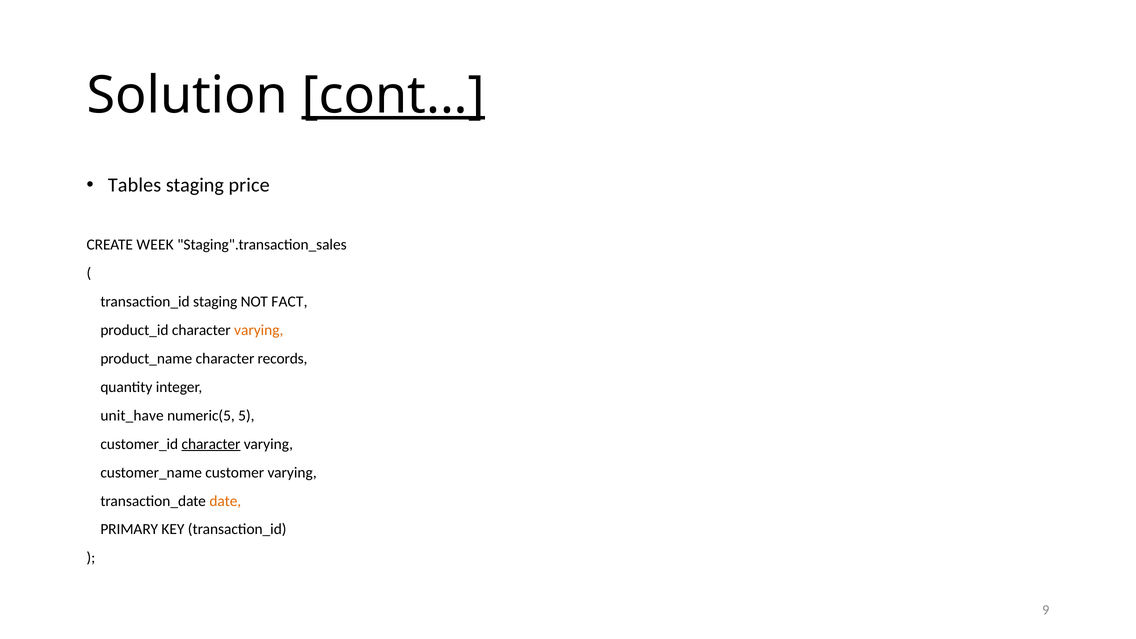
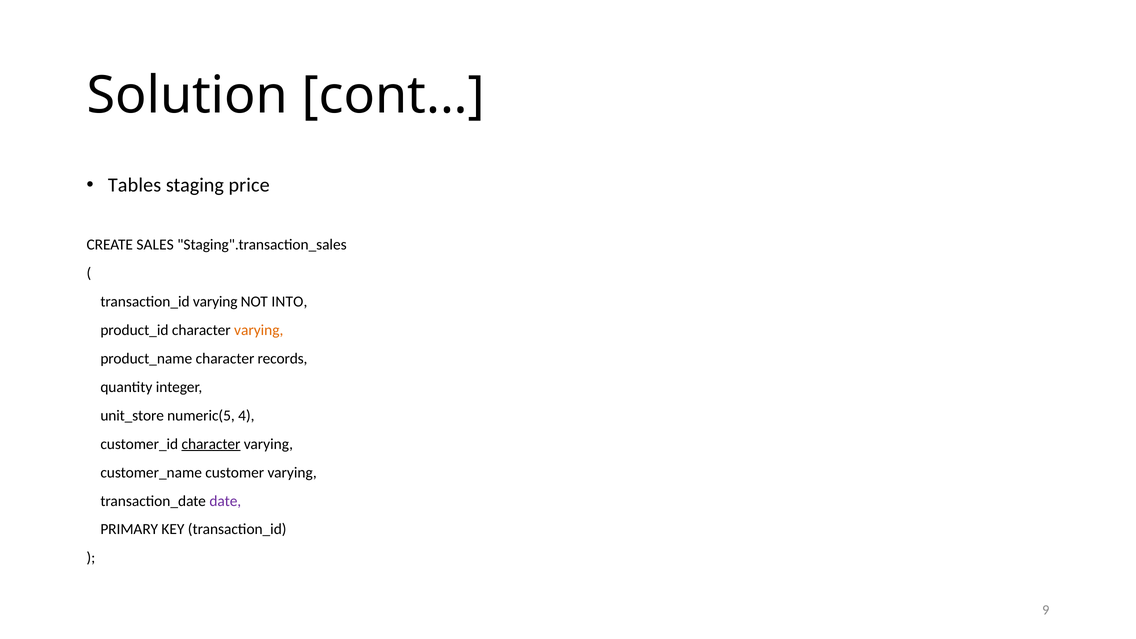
cont underline: present -> none (393, 95)
WEEK: WEEK -> SALES (155, 245)
transaction_id staging: staging -> varying (215, 302)
FACT: FACT -> INTO (289, 302)
unit_have: unit_have -> unit_store (132, 415)
5: 5 -> 4 (246, 415)
date colour: orange -> purple (225, 501)
